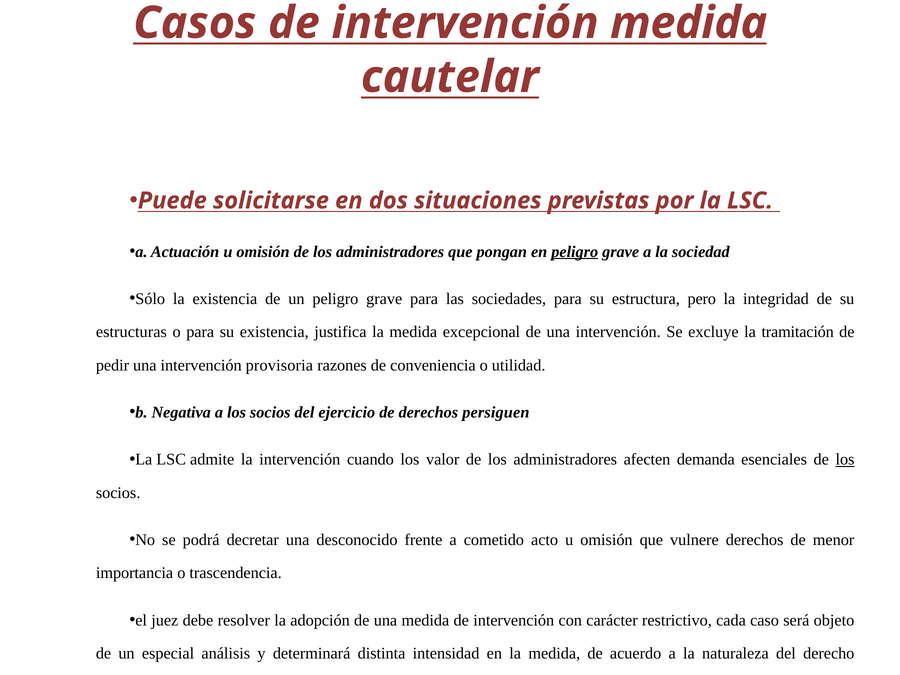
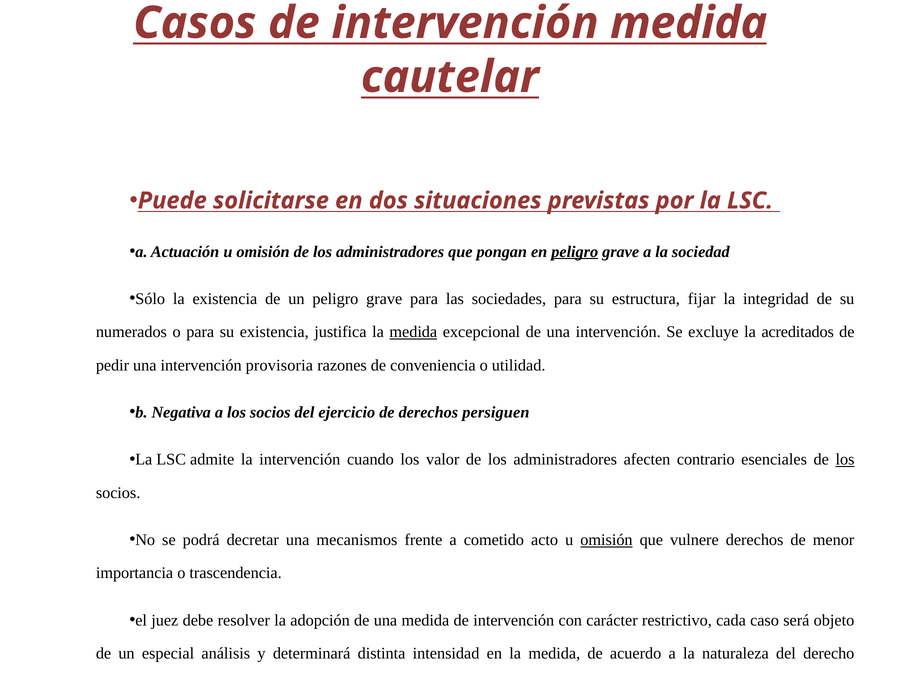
pero: pero -> fijar (702, 299)
estructuras: estructuras -> numerados (131, 332)
medida underline: none -> present (413, 332)
tramitación: tramitación -> acreditados (798, 332)
demanda: demanda -> contrario (706, 460)
una desconocido: desconocido -> mecanismos (357, 540)
omisión underline: none -> present (606, 540)
